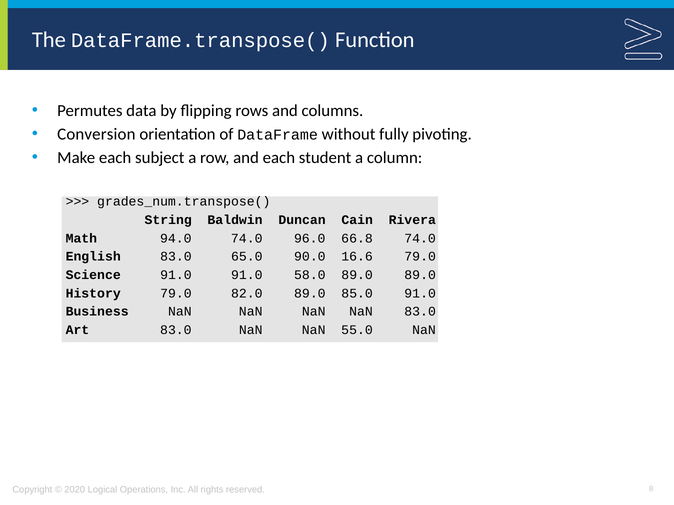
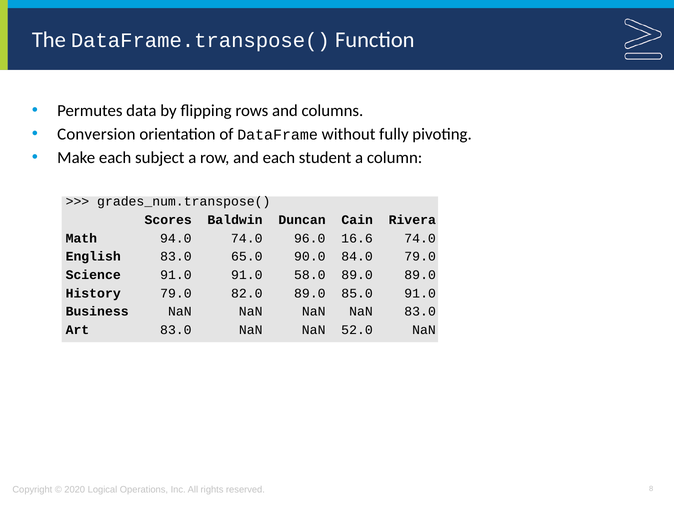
String: String -> Scores (168, 220)
66.8: 66.8 -> 16.6 (357, 238)
16.6: 16.6 -> 84.0 (357, 257)
55.0: 55.0 -> 52.0 (357, 330)
